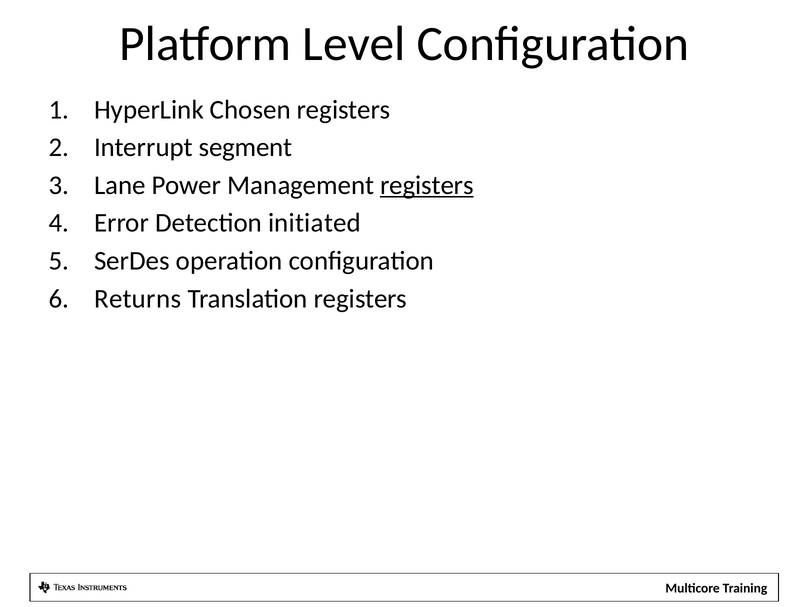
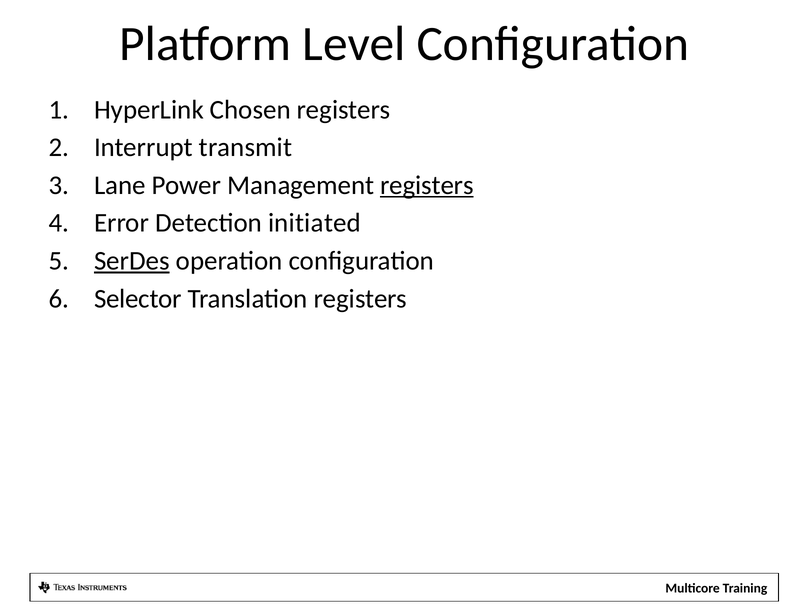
segment: segment -> transmit (246, 148)
SerDes underline: none -> present (132, 261)
Returns: Returns -> Selector (138, 298)
